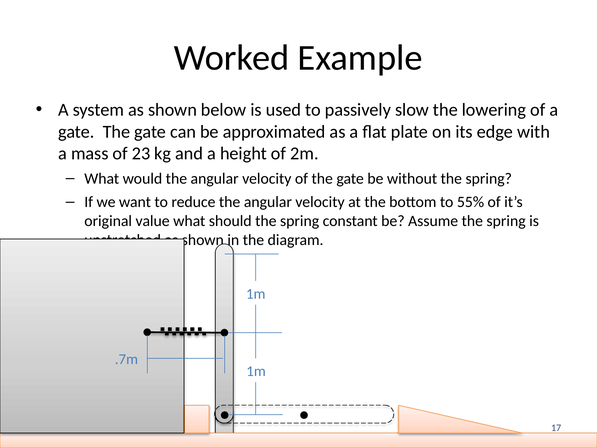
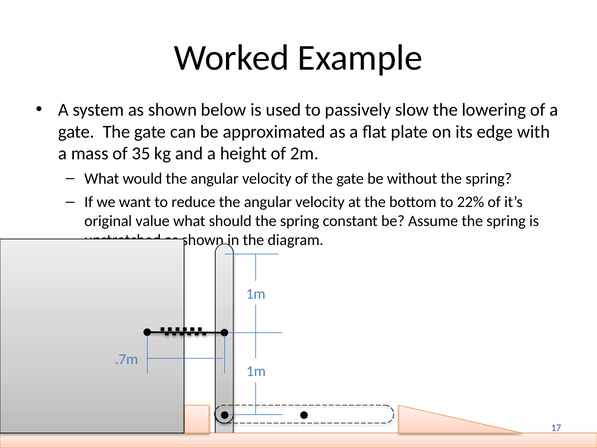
23: 23 -> 35 (141, 154)
55%: 55% -> 22% (471, 202)
